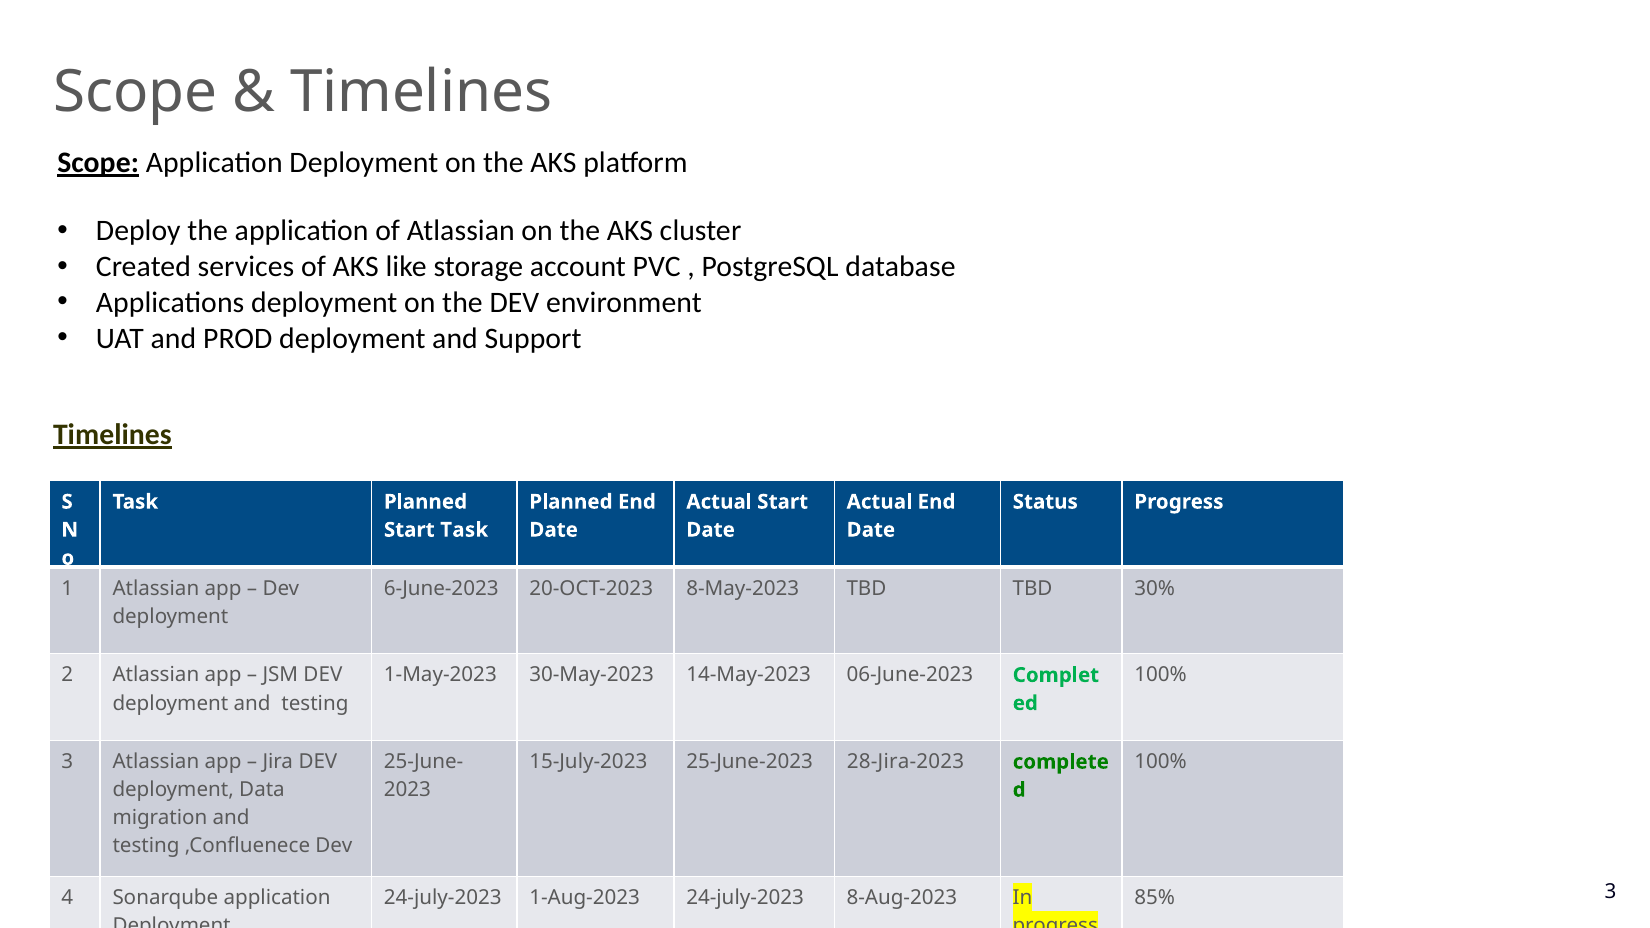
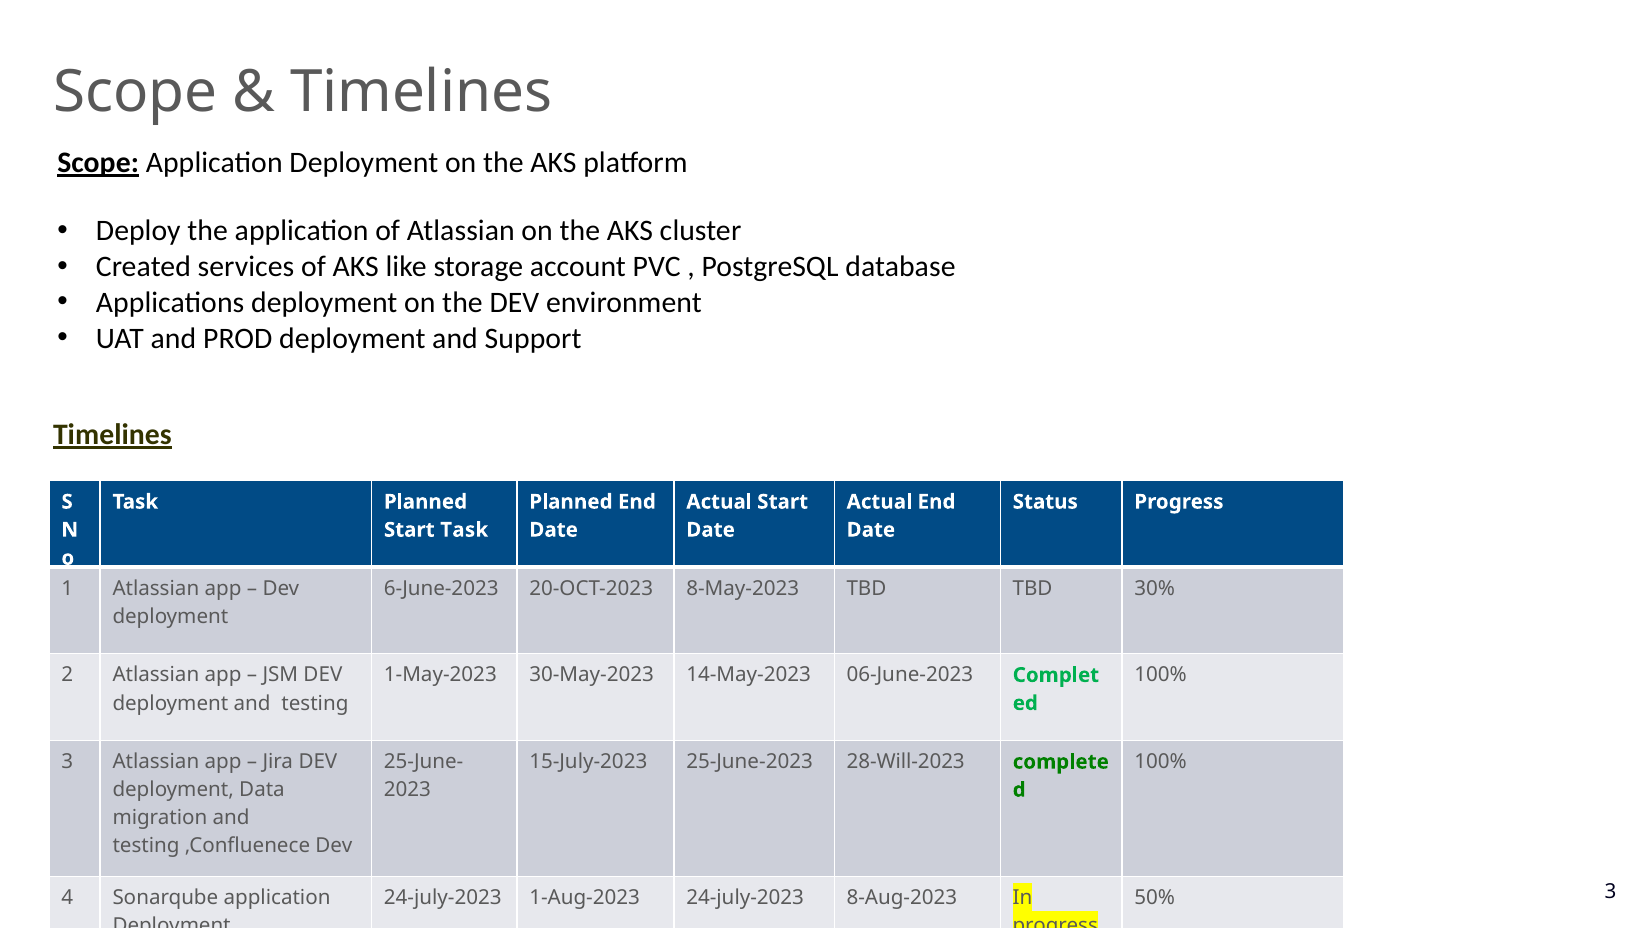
28-Jira-2023: 28-Jira-2023 -> 28-Will-2023 (906, 762)
85%: 85% -> 50% (1155, 898)
